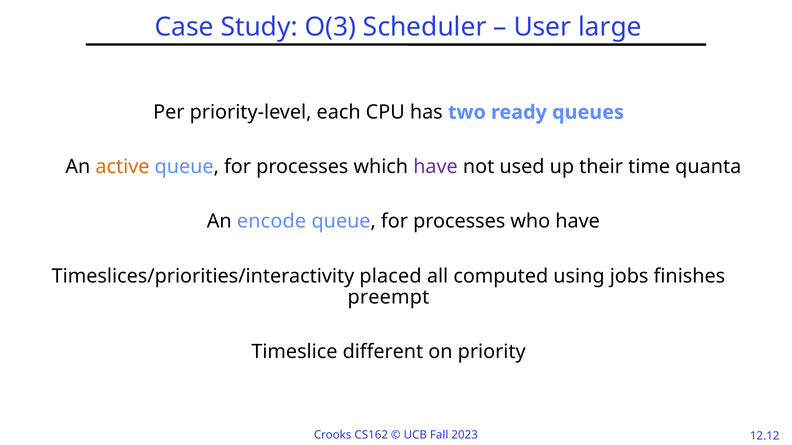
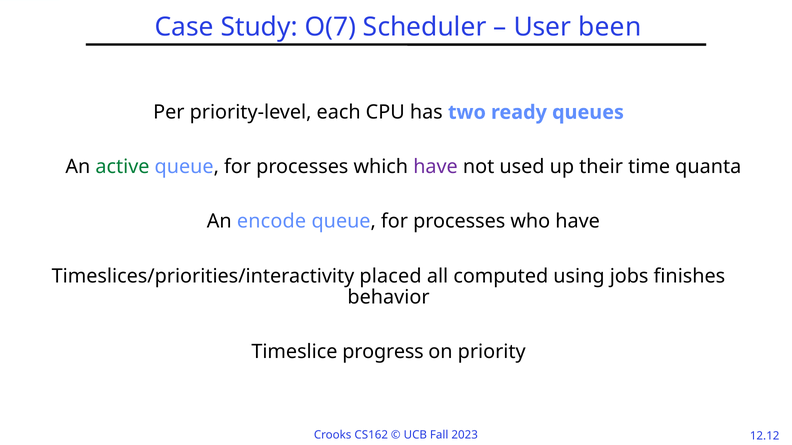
O(3: O(3 -> O(7 (330, 27)
large: large -> been (610, 27)
active colour: orange -> green (122, 167)
preempt: preempt -> behavior (389, 298)
different: different -> progress (383, 352)
